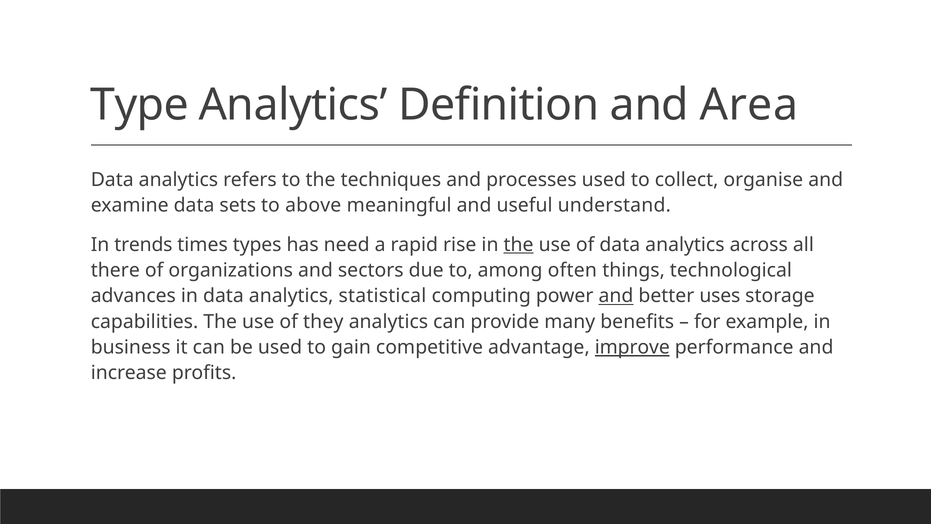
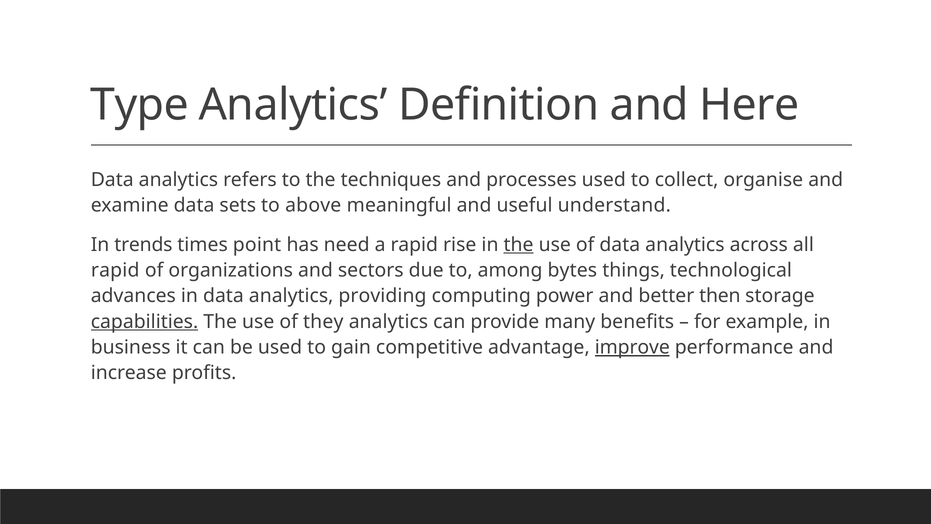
Area: Area -> Here (749, 105)
types: types -> point (257, 245)
there: there -> rapid (115, 270)
often: often -> bytes (572, 270)
statistical: statistical -> providing (382, 296)
and underline: present -> none (616, 296)
uses: uses -> then (720, 296)
capabilities underline: none -> present (144, 321)
